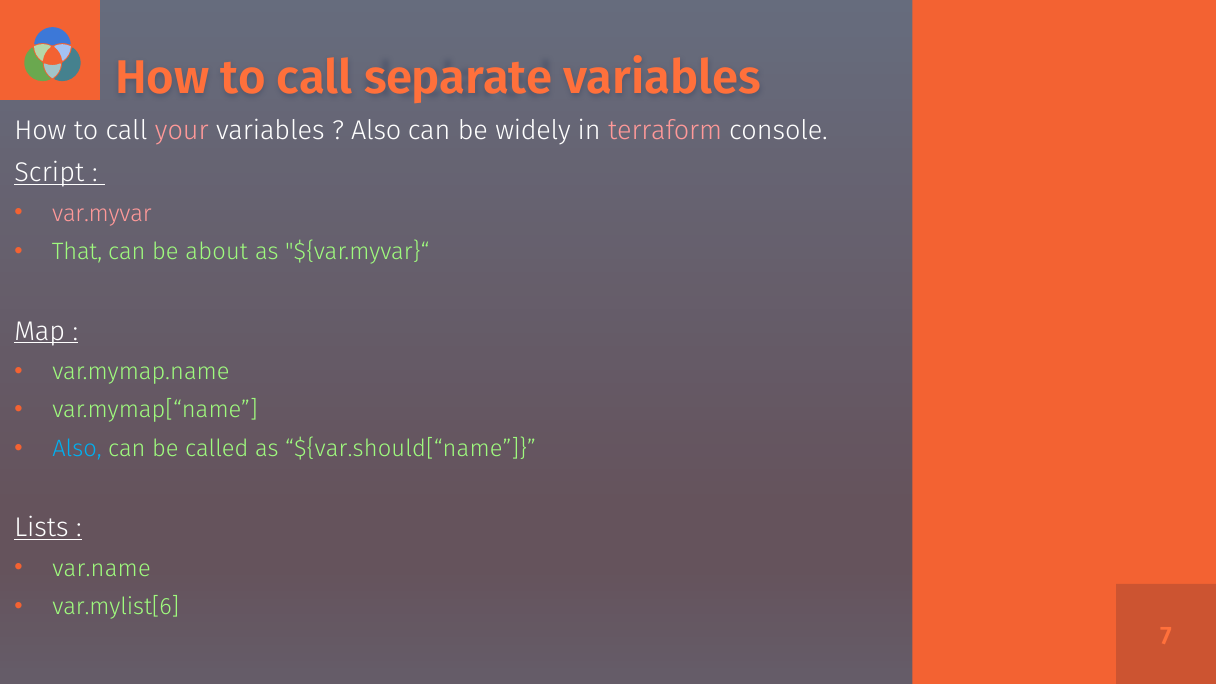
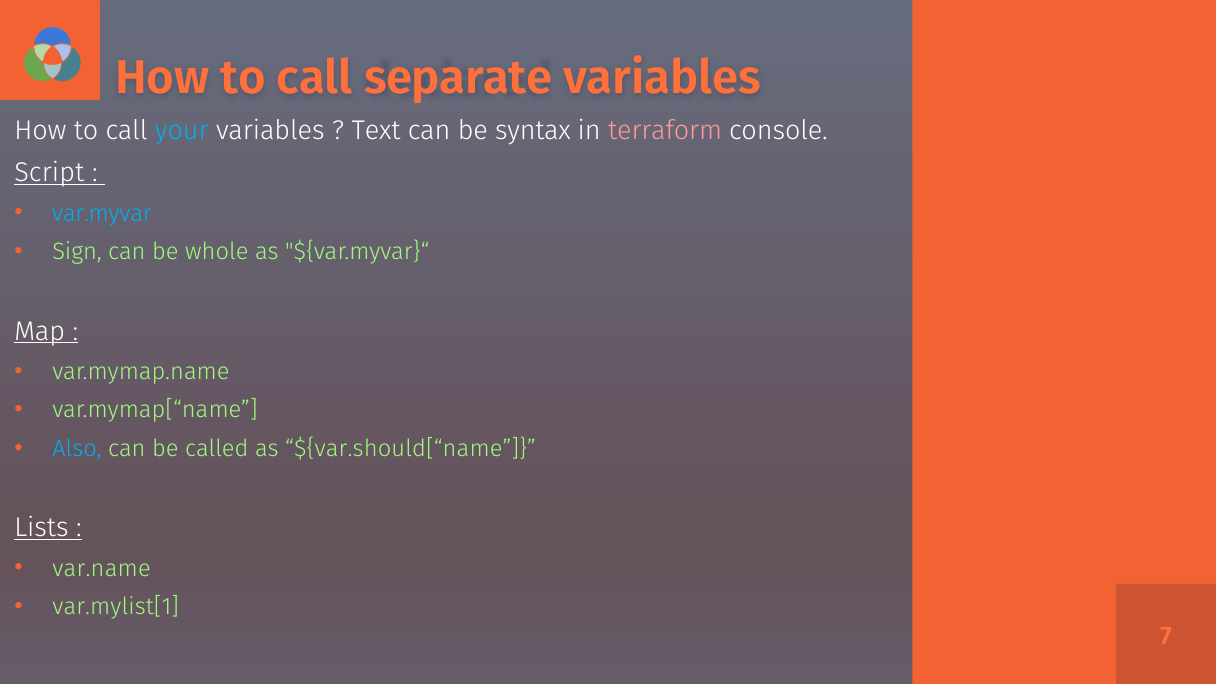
your colour: pink -> light blue (182, 130)
Also: Also -> Text (376, 130)
widely: widely -> syntax (533, 130)
var.myvar colour: pink -> light blue (102, 213)
That: That -> Sign (77, 252)
about: about -> whole (217, 252)
var.mylist[6: var.mylist[6 -> var.mylist[1 (116, 607)
